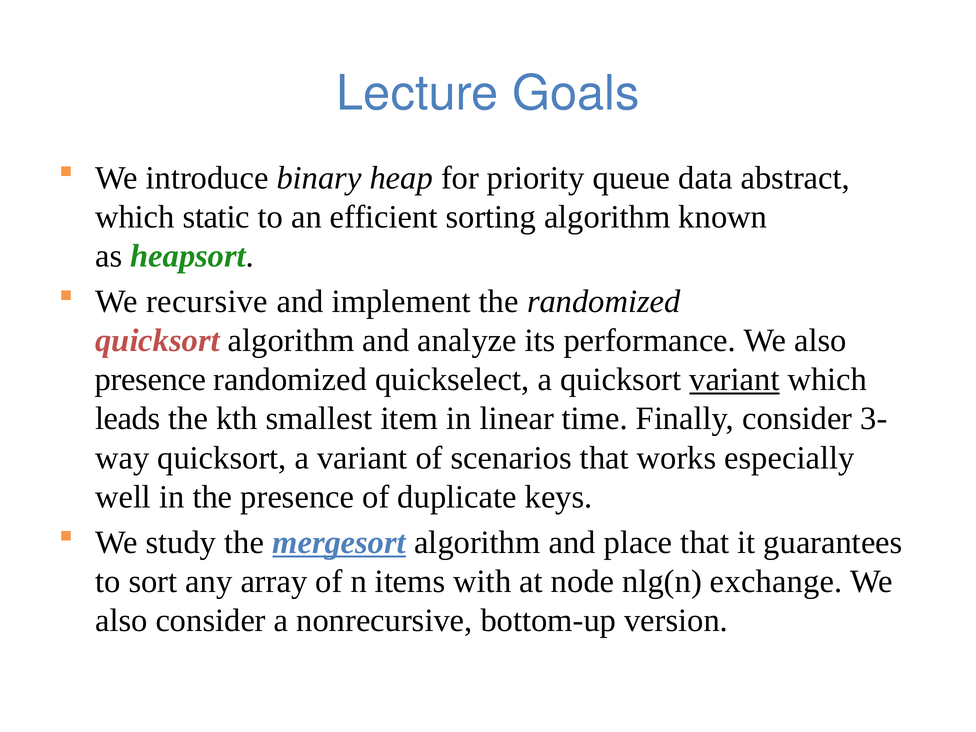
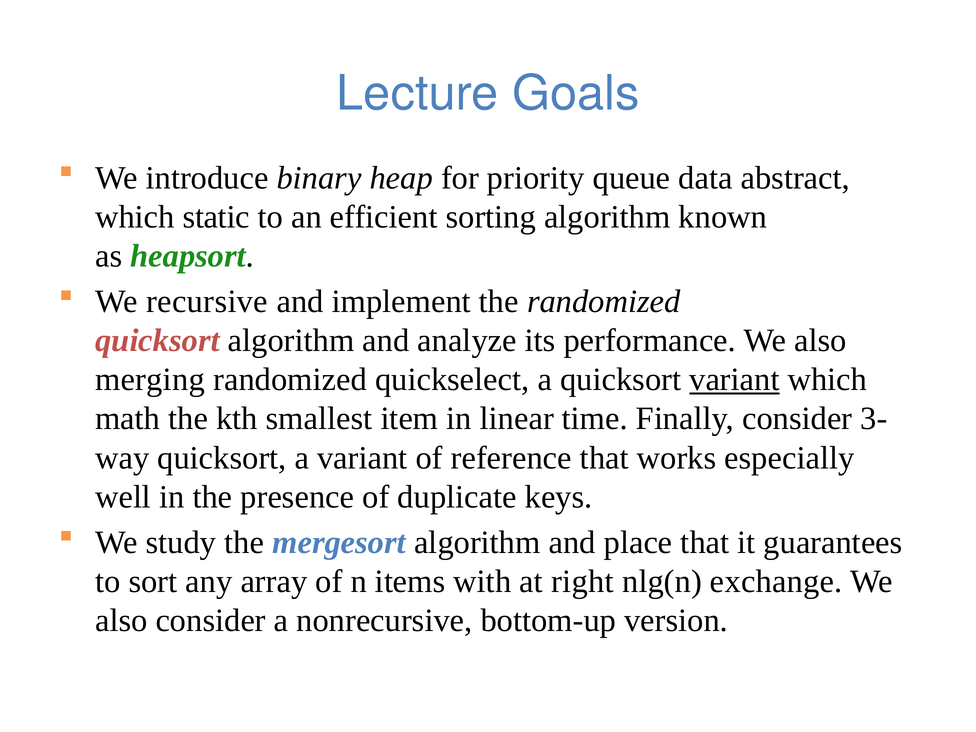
presence: presence -> merging (150, 380)
leads: leads -> math (128, 419)
scenarios: scenarios -> reference (511, 458)
mergesort underline: present -> none (339, 542)
node: node -> right (582, 581)
